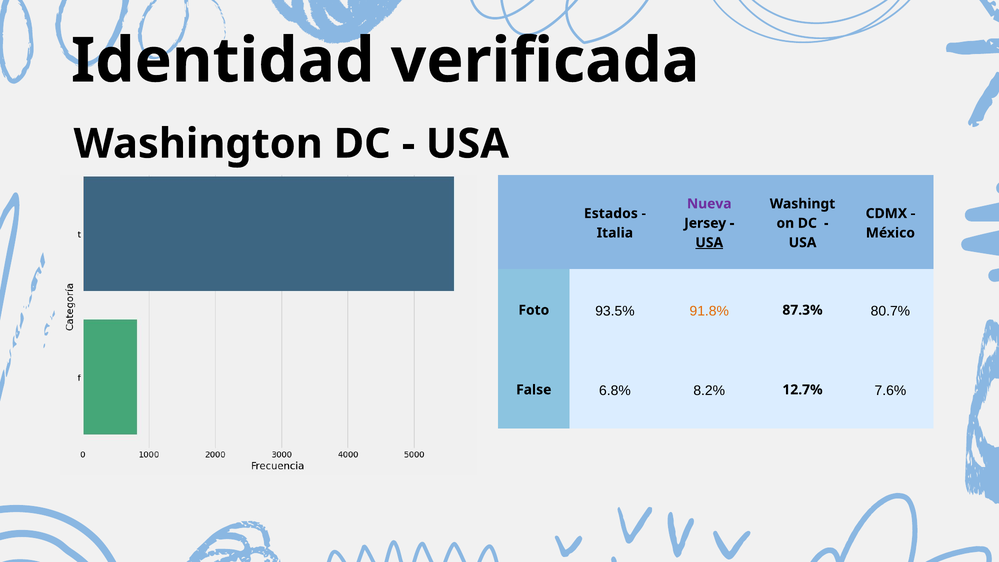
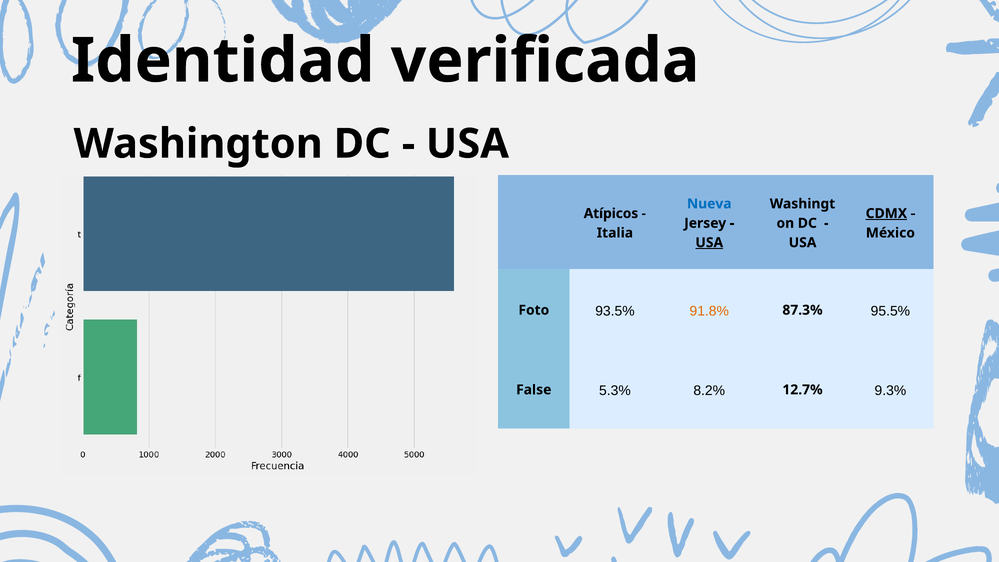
Nueva colour: purple -> blue (709, 204)
Estados: Estados -> Atípicos (611, 213)
CDMX underline: none -> present (886, 213)
80.7%: 80.7% -> 95.5% (890, 311)
6.8%: 6.8% -> 5.3% (615, 391)
7.6%: 7.6% -> 9.3% (890, 391)
